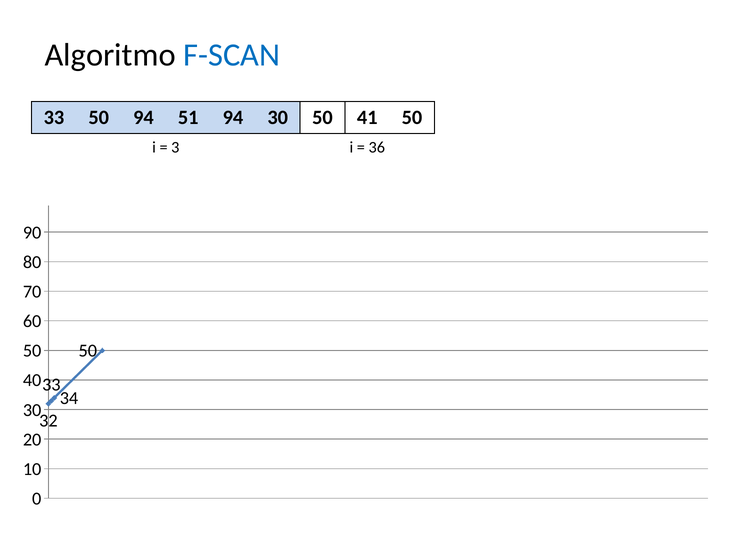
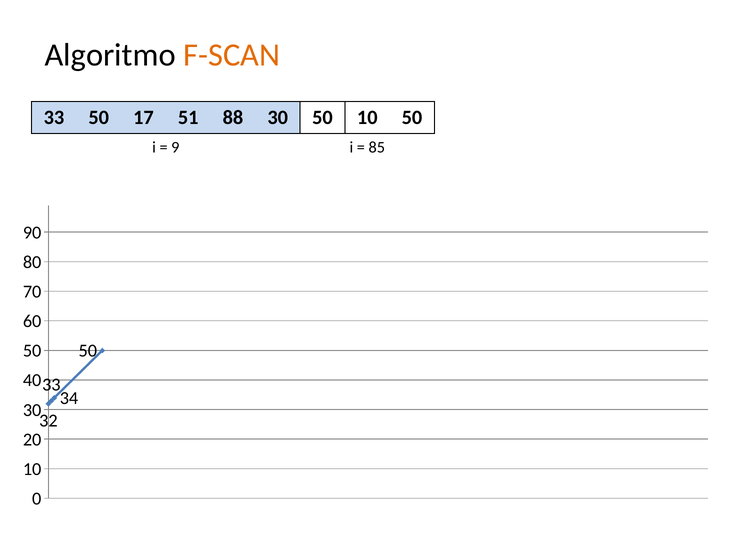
F-SCAN colour: blue -> orange (232, 55)
50 94: 94 -> 17 (143, 118)
51 94: 94 -> 88 (233, 118)
50 41: 41 -> 10 (367, 118)
3: 3 -> 9 (175, 147)
36: 36 -> 85 (377, 147)
